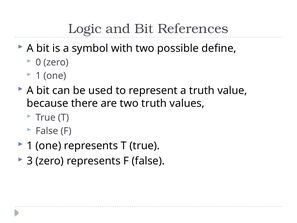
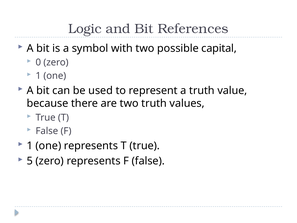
deﬁne: deﬁne -> capital (219, 48)
3: 3 -> 5 (30, 161)
